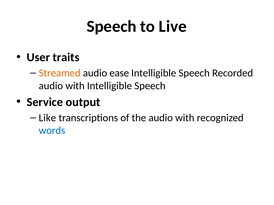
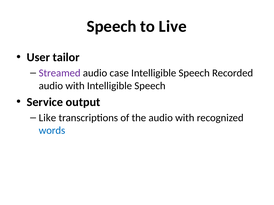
traits: traits -> tailor (66, 57)
Streamed colour: orange -> purple (60, 73)
ease: ease -> case (119, 73)
